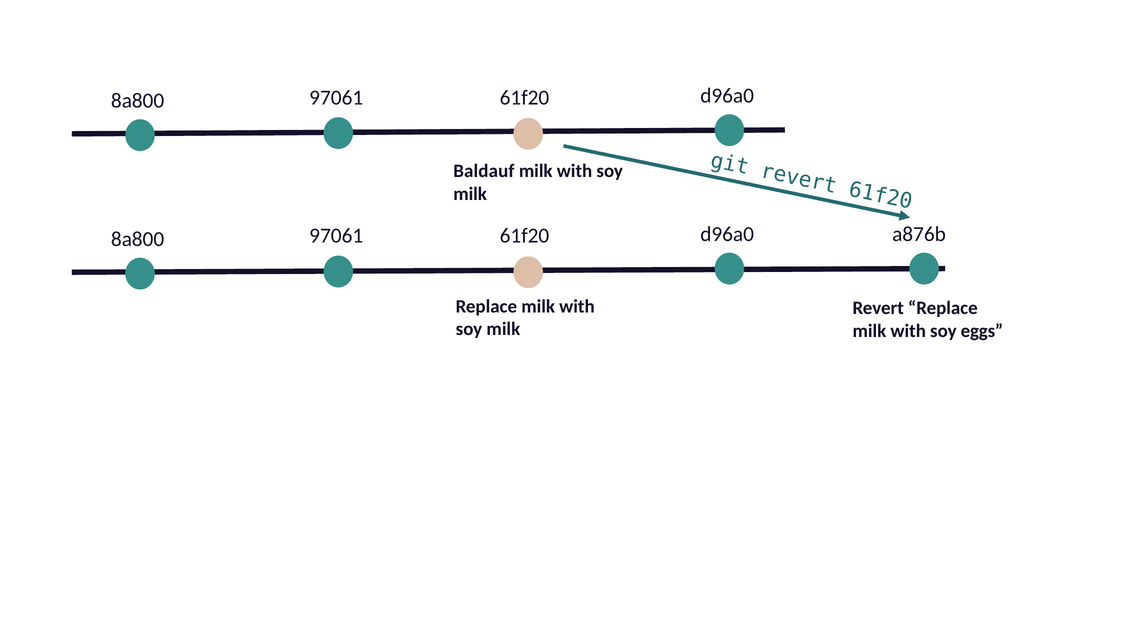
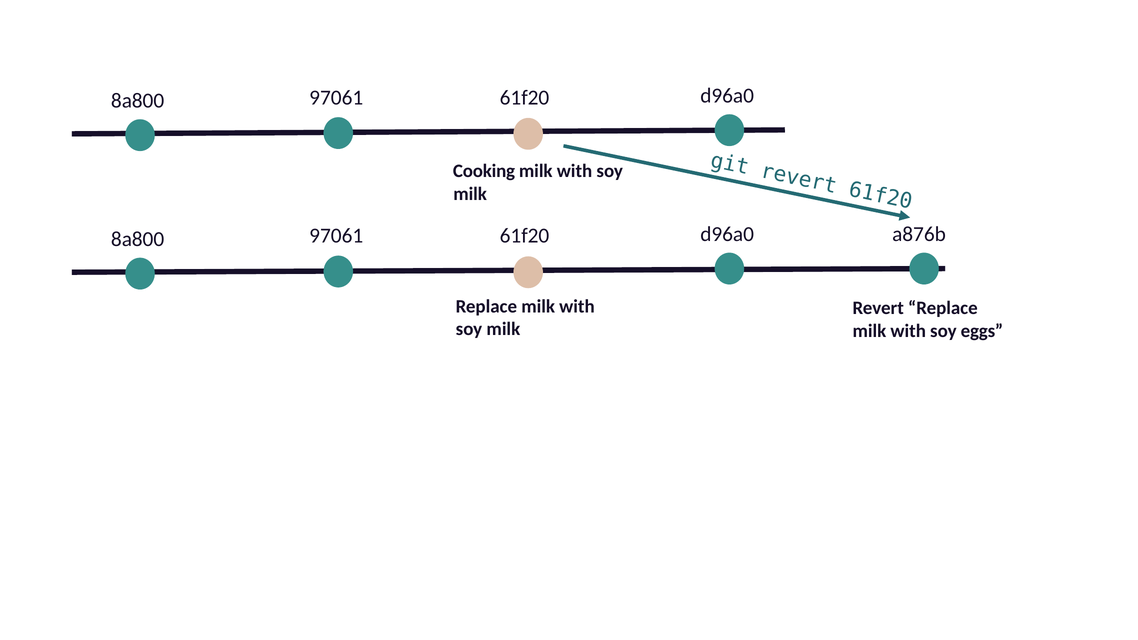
Baldauf: Baldauf -> Cooking (484, 171)
